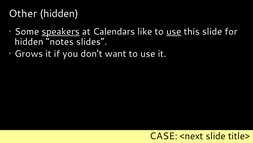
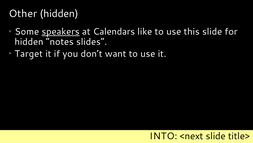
use underline: present -> none (174, 32)
Grows: Grows -> Target (29, 53)
CASE: CASE -> INTO (163, 135)
